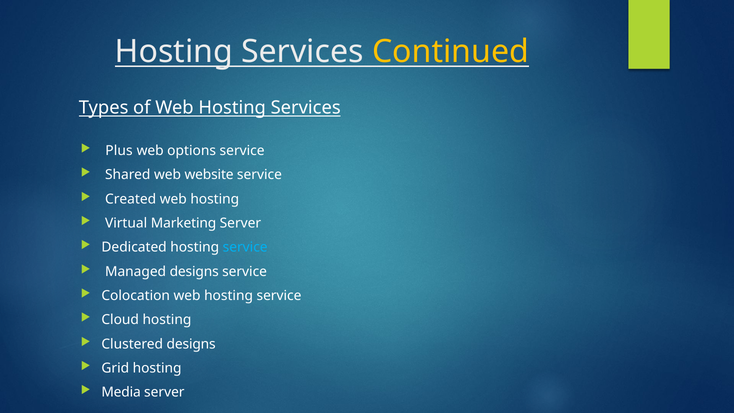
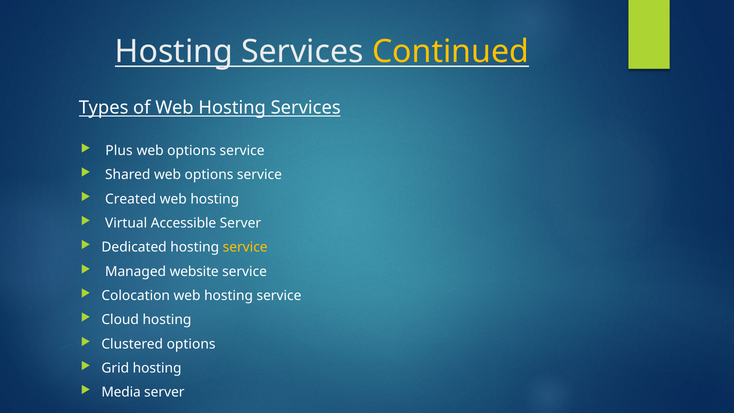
Shared web website: website -> options (209, 175)
Marketing: Marketing -> Accessible (184, 223)
service colour: light blue -> yellow (245, 247)
Managed designs: designs -> website (194, 271)
Clustered designs: designs -> options (191, 344)
